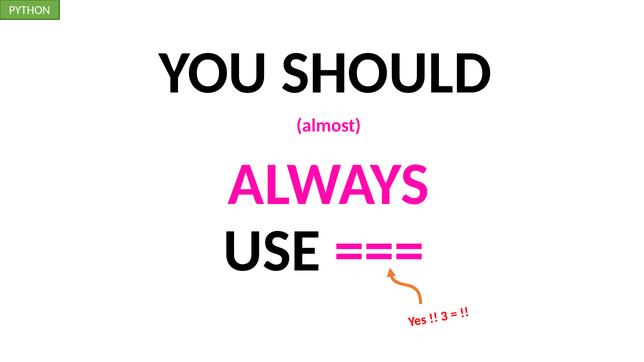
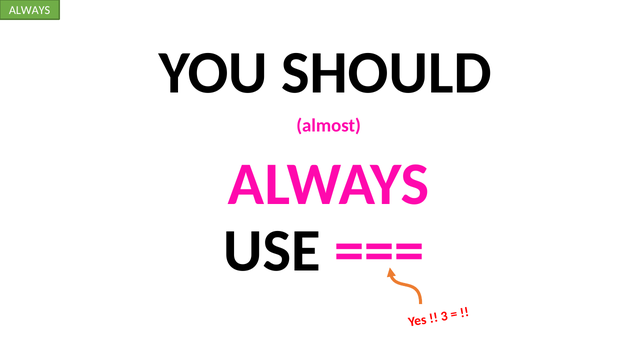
PYTHON: PYTHON -> ALWAYS (30, 10)
